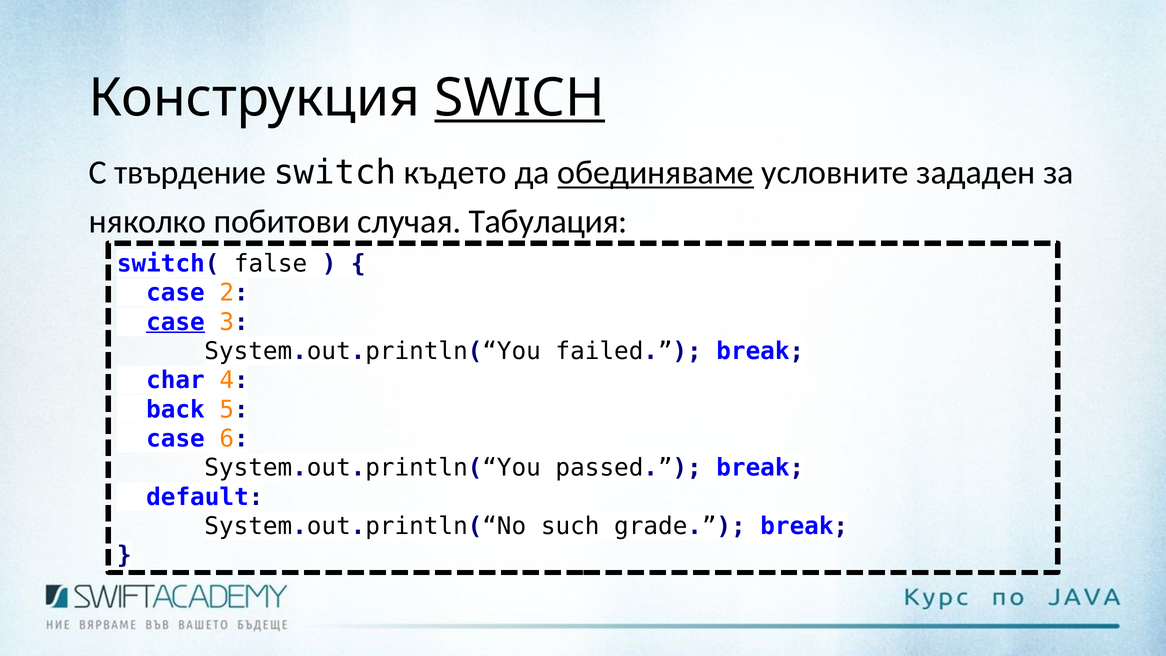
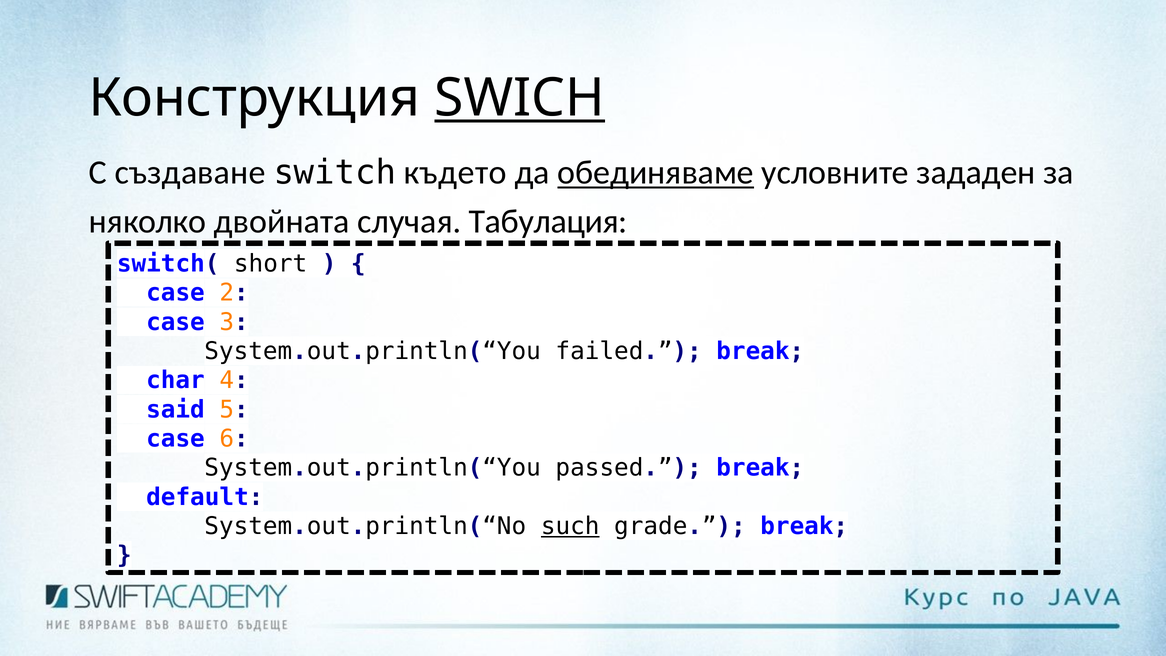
твърдение: твърдение -> създаване (190, 173)
побитови: побитови -> двойната (282, 222)
false: false -> short (271, 264)
case underline: present -> none (175, 322)
back: back -> said (175, 409)
such underline: none -> present (570, 526)
